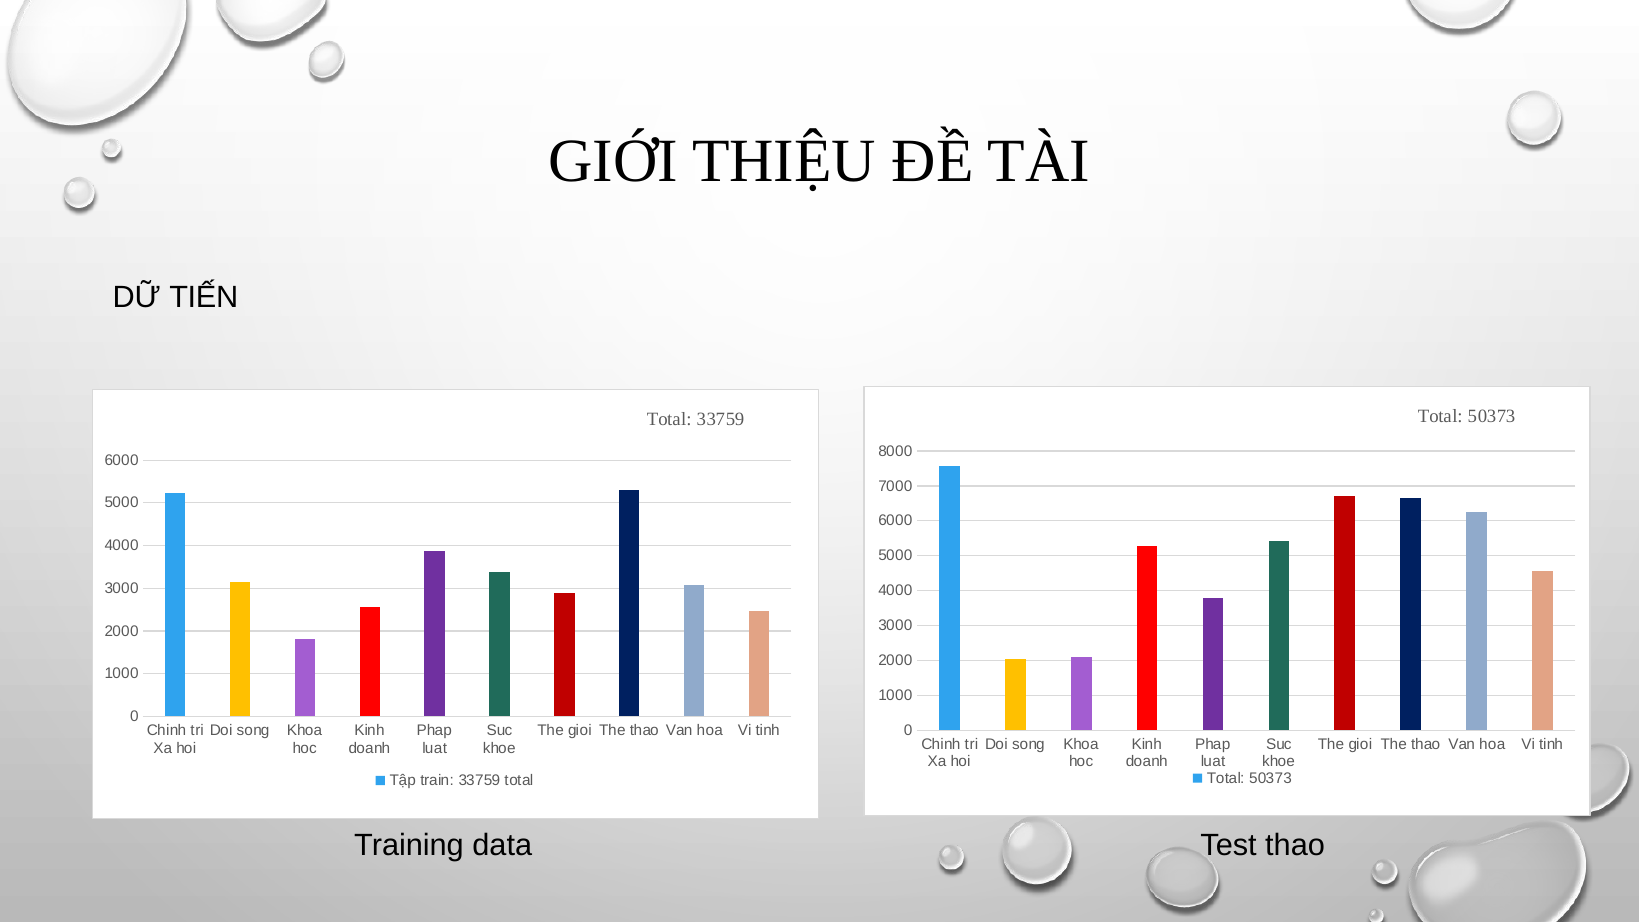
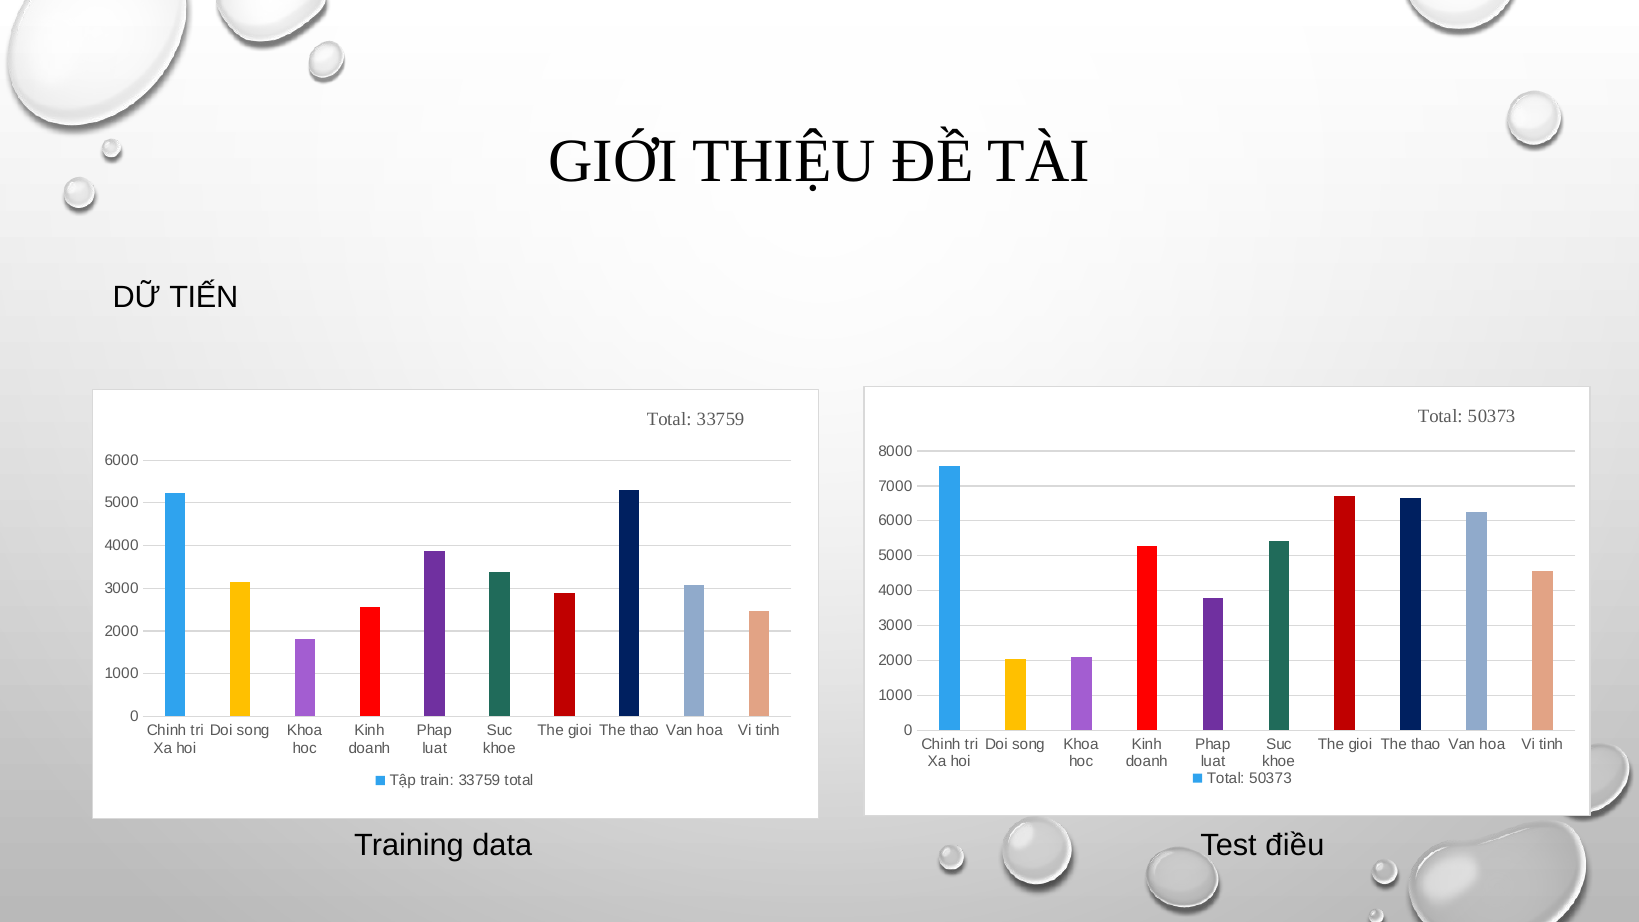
Test thao: thao -> điều (1295, 845)
